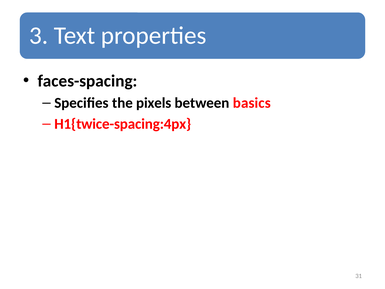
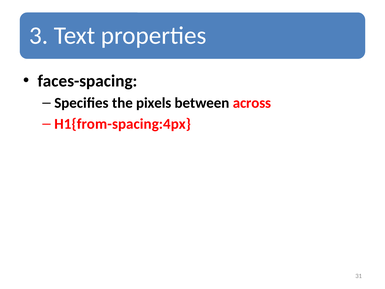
basics: basics -> across (252, 103)
H1{twice-spacing:4px: H1{twice-spacing:4px -> H1{from-spacing:4px (123, 124)
